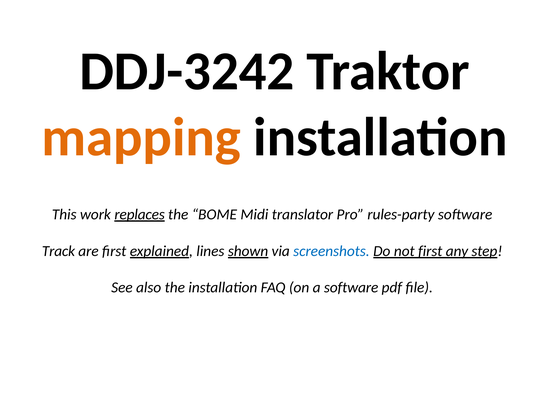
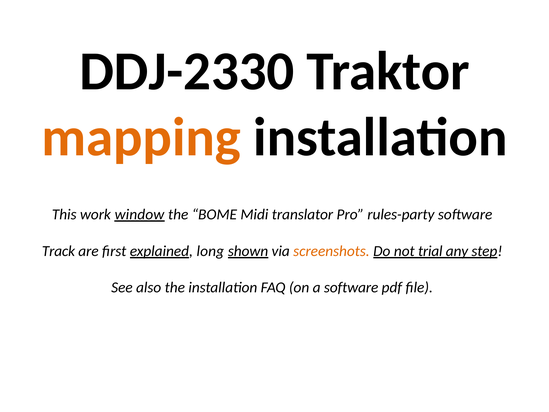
DDJ-3242: DDJ-3242 -> DDJ-2330 (187, 71)
replaces: replaces -> window (139, 214)
lines: lines -> long (210, 251)
screenshots colour: blue -> orange (331, 251)
not first: first -> trial (430, 251)
